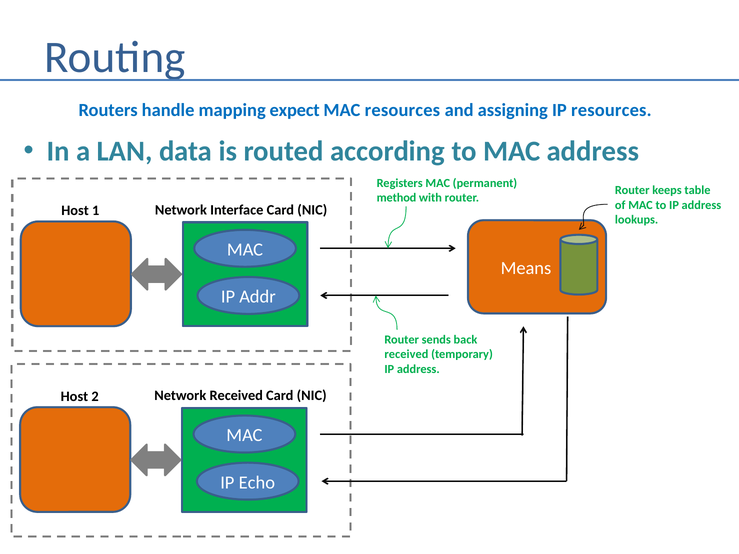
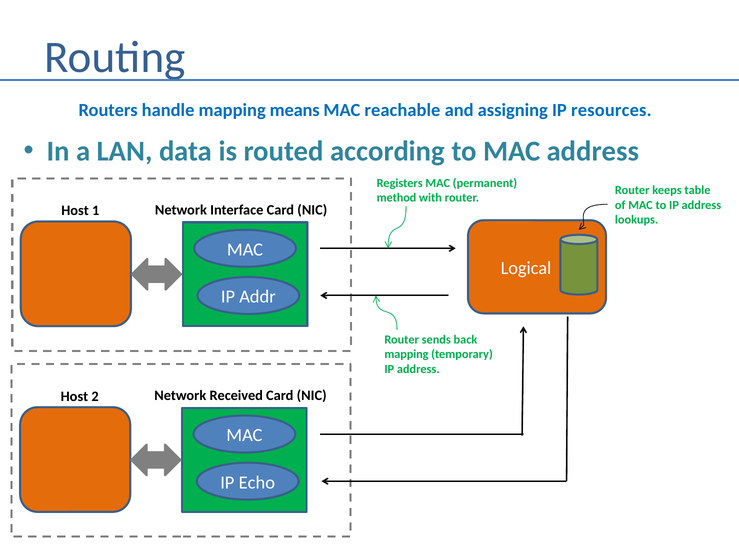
expect: expect -> means (295, 110)
MAC resources: resources -> reachable (402, 110)
Means: Means -> Logical (526, 268)
received: received -> mapping (406, 354)
